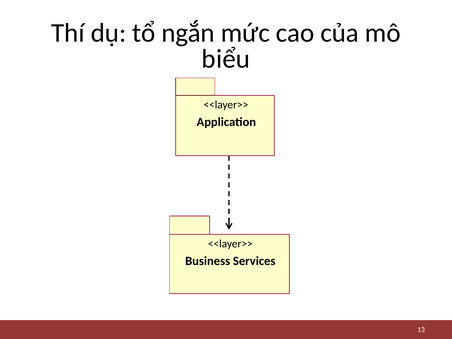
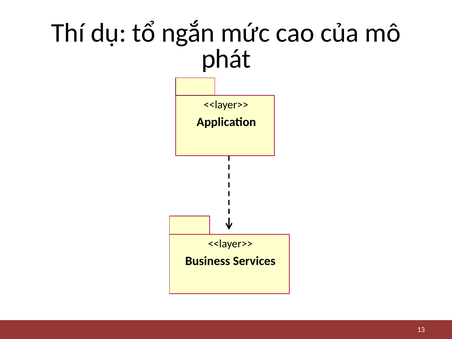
biểu: biểu -> phát (226, 59)
